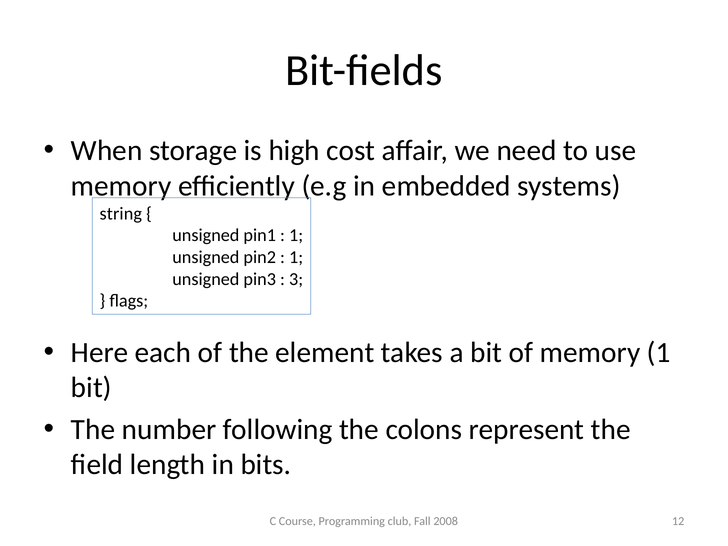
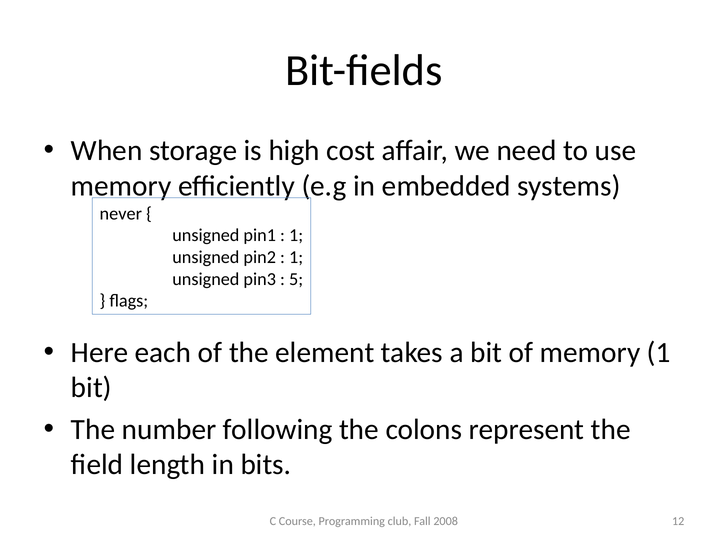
string: string -> never (121, 214)
3: 3 -> 5 (296, 279)
